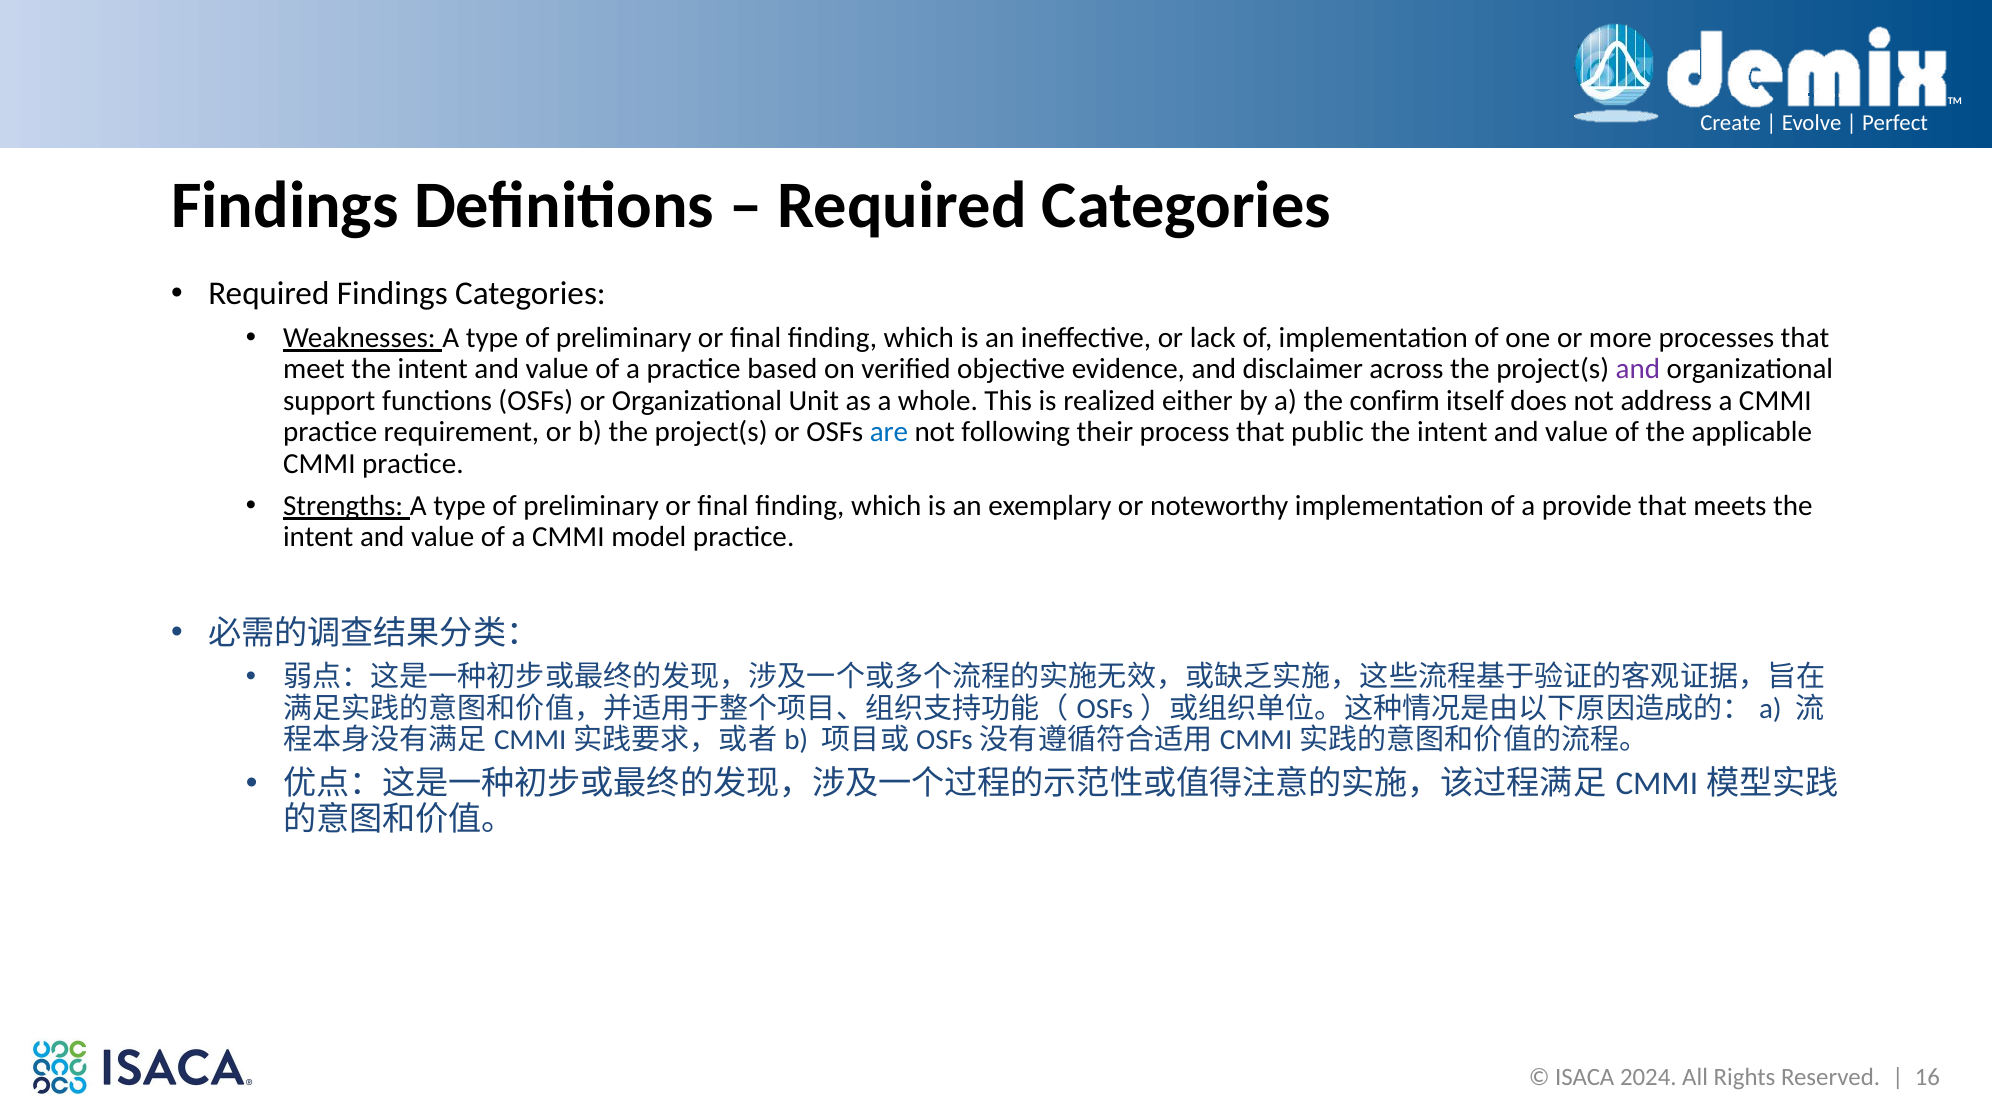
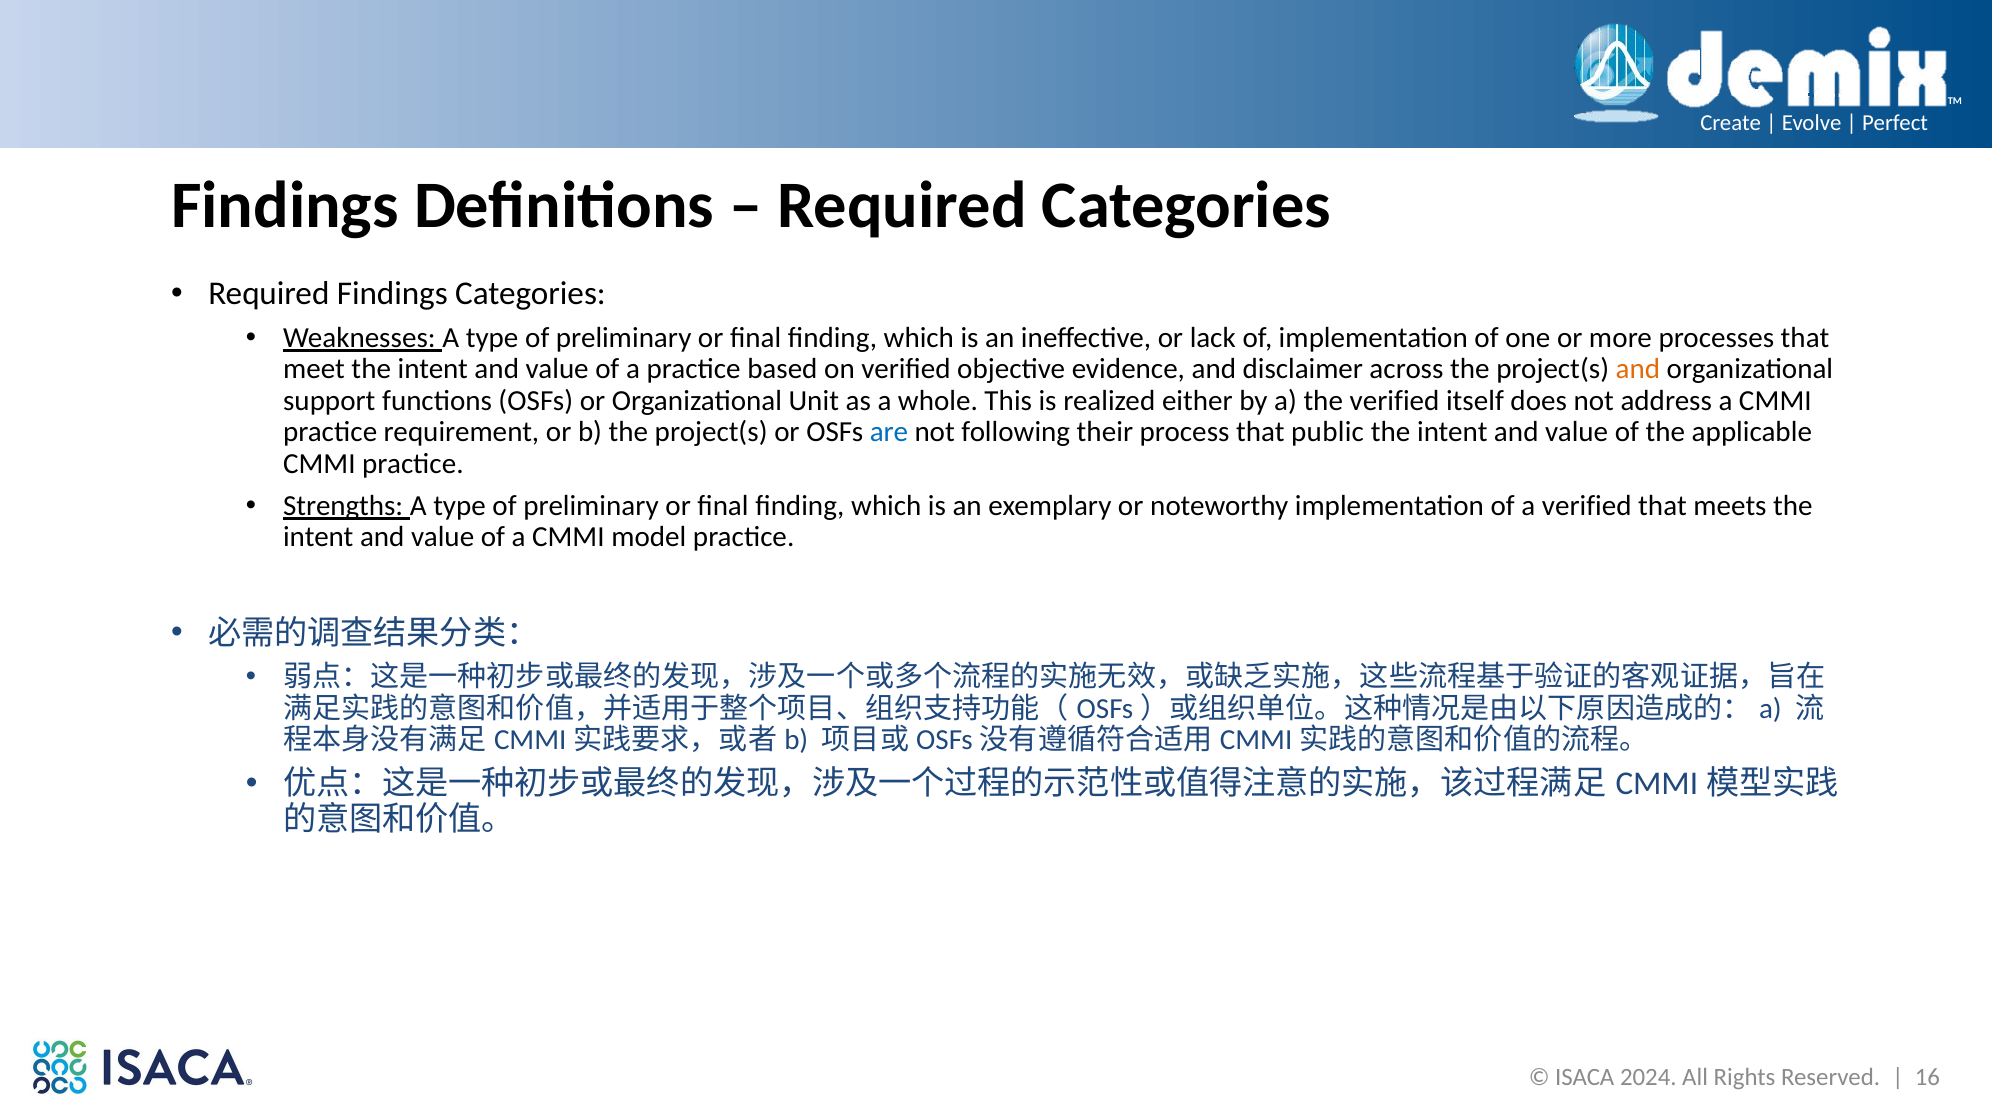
and colour: purple -> orange (1638, 370)
the confirm: confirm -> verified (1395, 401)
a provide: provide -> verified (1587, 506)
